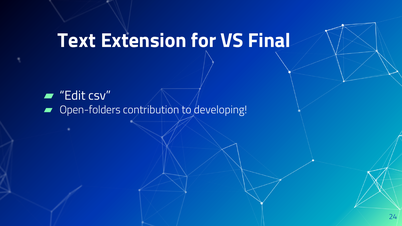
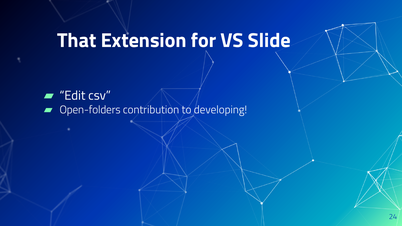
Text: Text -> That (77, 41)
Final: Final -> Slide (269, 41)
